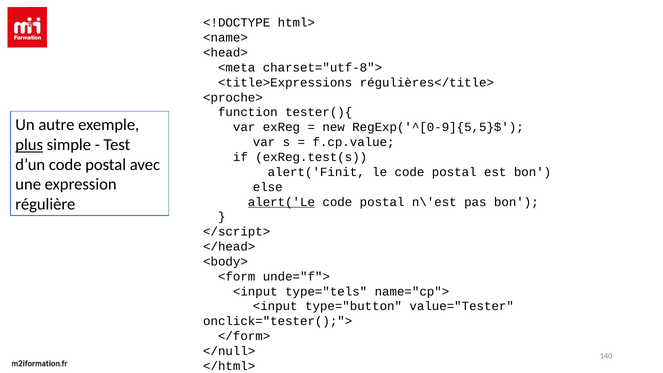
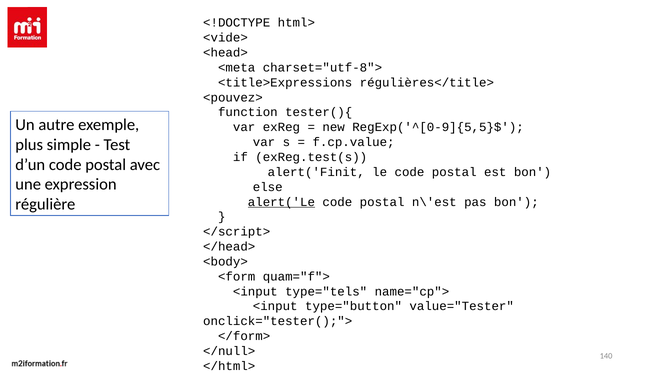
<name>: <name> -> <vide> (225, 38)
<proche>: <proche> -> <pouvez> (233, 97)
plus underline: present -> none (29, 145)
unde="f">: unde="f"> -> quam="f"> (296, 276)
